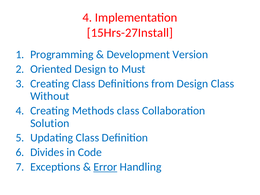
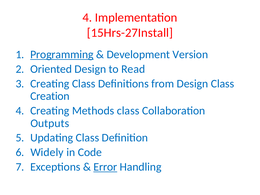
Programming underline: none -> present (62, 55)
Must: Must -> Read (133, 69)
Without: Without -> Creation (50, 96)
Solution: Solution -> Outputs (50, 123)
Divides: Divides -> Widely (47, 152)
